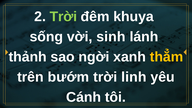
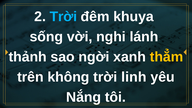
Trời colour: light green -> light blue (63, 17)
sinh: sinh -> nghi (111, 37)
bướm: bướm -> không (68, 77)
Cánh: Cánh -> Nắng (84, 97)
